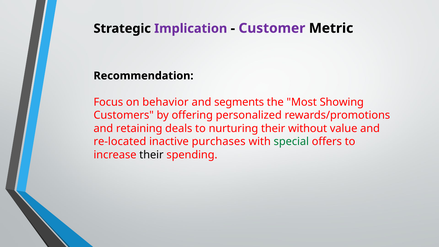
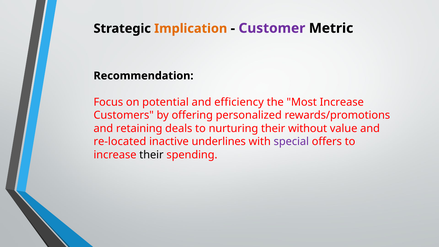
Implication colour: purple -> orange (191, 29)
behavior: behavior -> potential (166, 102)
segments: segments -> efficiency (239, 102)
Most Showing: Showing -> Increase (342, 102)
purchases: purchases -> underlines (219, 142)
special colour: green -> purple (291, 142)
